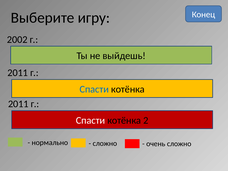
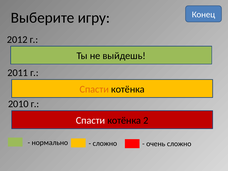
2002: 2002 -> 2012 (17, 40)
Спасти colour: blue -> orange (94, 89)
2011: 2011 -> 2010 (18, 104)
